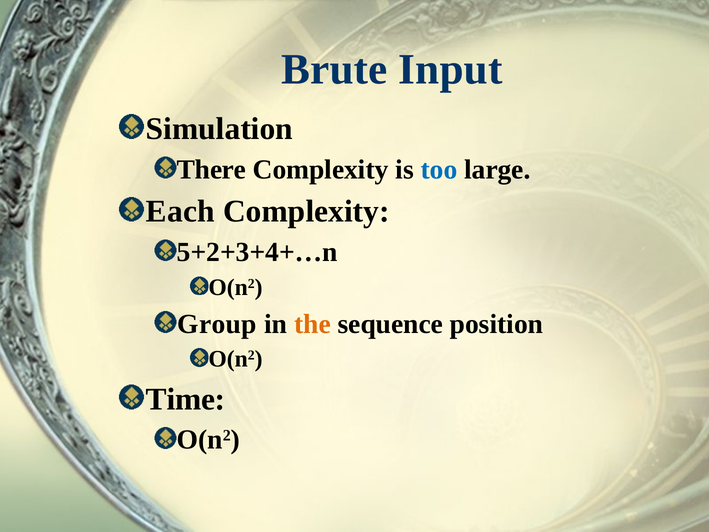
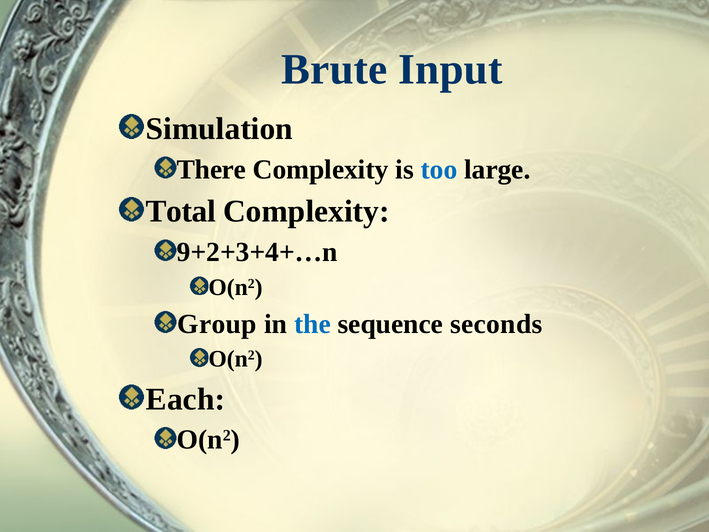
Each: Each -> Total (181, 211)
5+2+3+4+…n: 5+2+3+4+…n -> 9+2+3+4+…n (257, 252)
the colour: orange -> blue (312, 324)
position: position -> seconds (496, 324)
Time: Time -> Each (186, 399)
